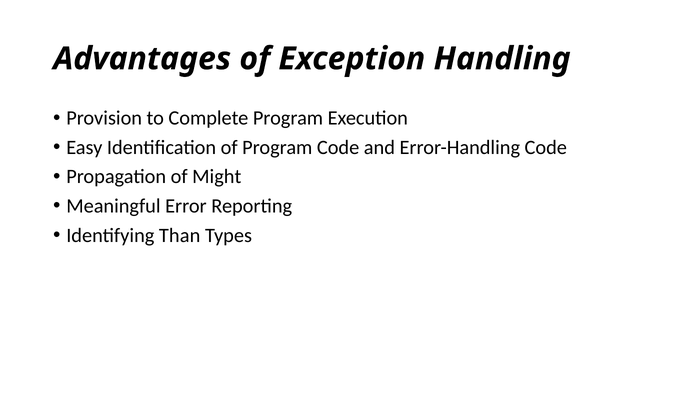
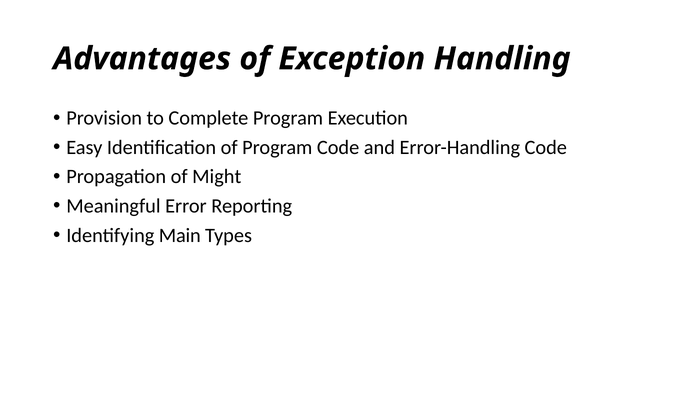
Than: Than -> Main (180, 235)
